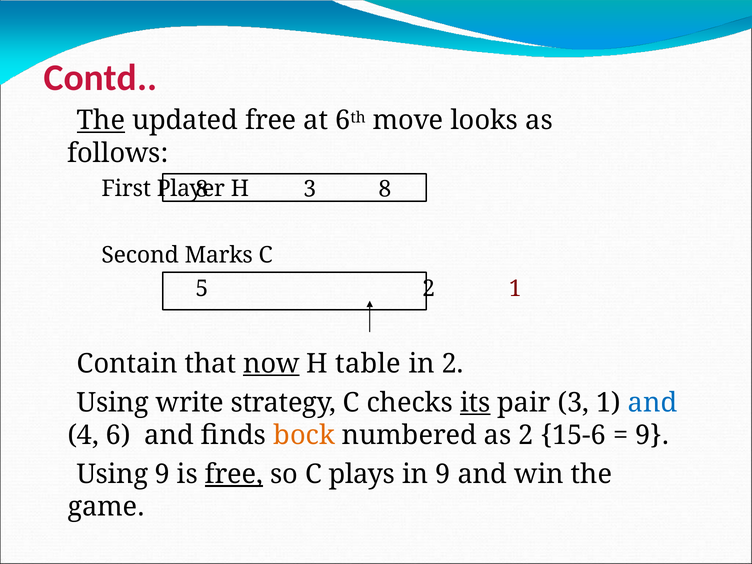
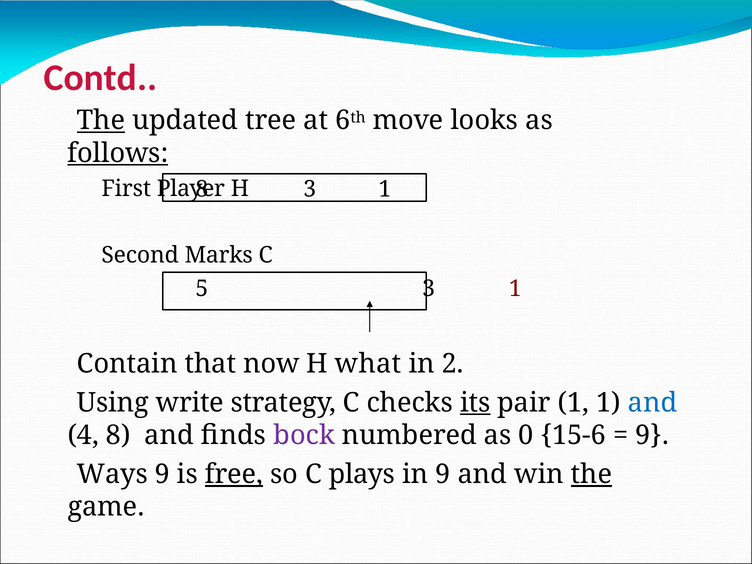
updated free: free -> tree (271, 121)
follows underline: none -> present (118, 153)
8: 8 -> 1 (385, 189)
5 2: 2 -> 3 (429, 288)
now underline: present -> none (271, 364)
table: table -> what (368, 364)
pair 3: 3 -> 1 (573, 403)
4 6: 6 -> 8 (118, 435)
bock colour: orange -> purple (304, 435)
as 2: 2 -> 0 (526, 435)
Using: Using -> Ways (112, 474)
the underline: none -> present (591, 474)
